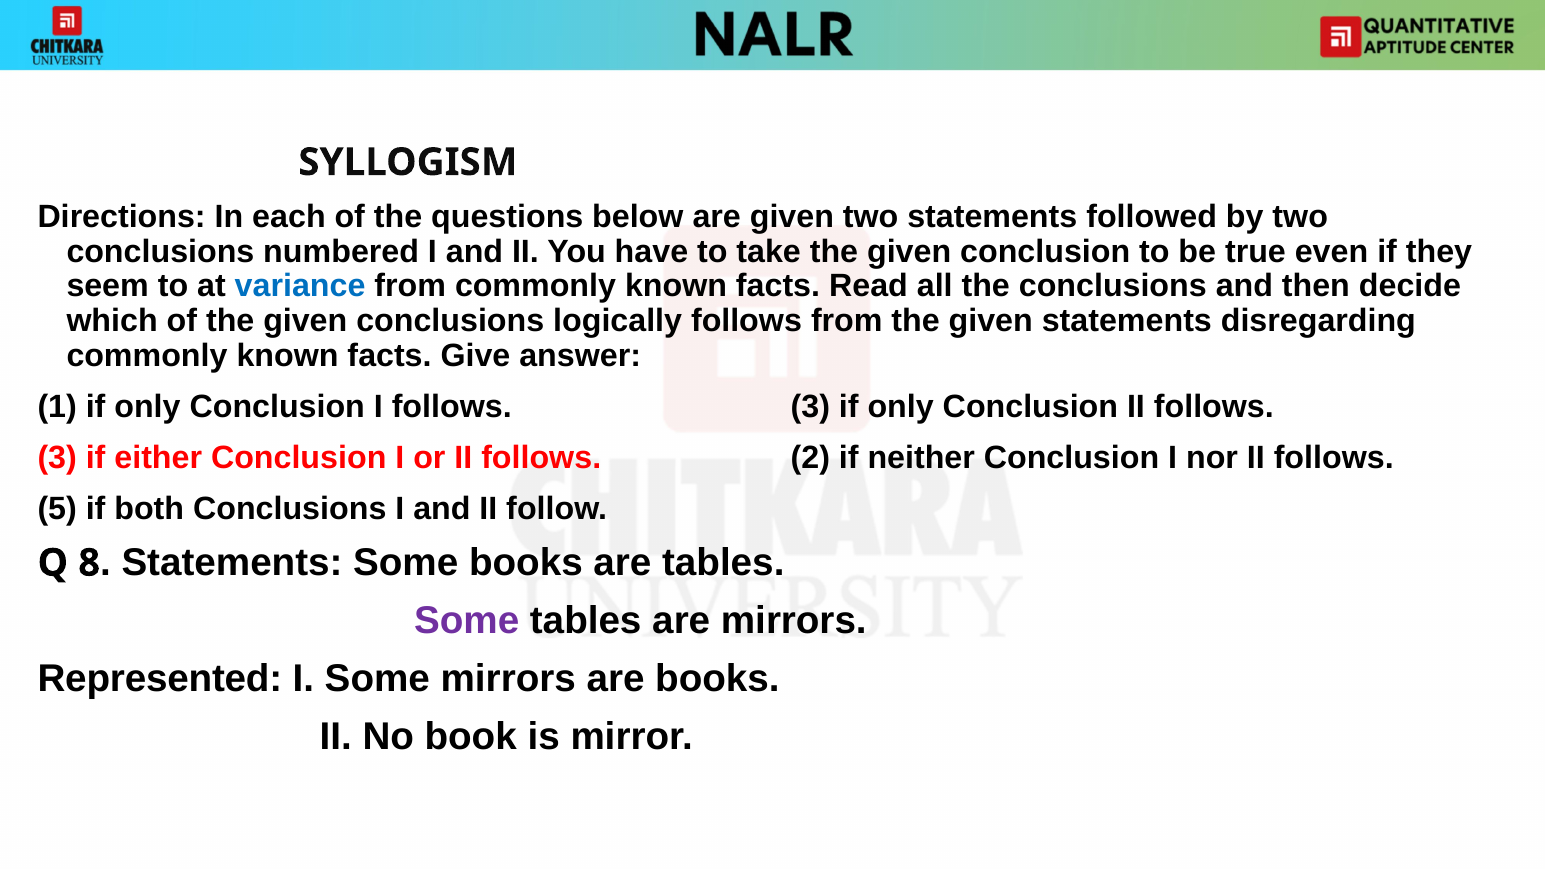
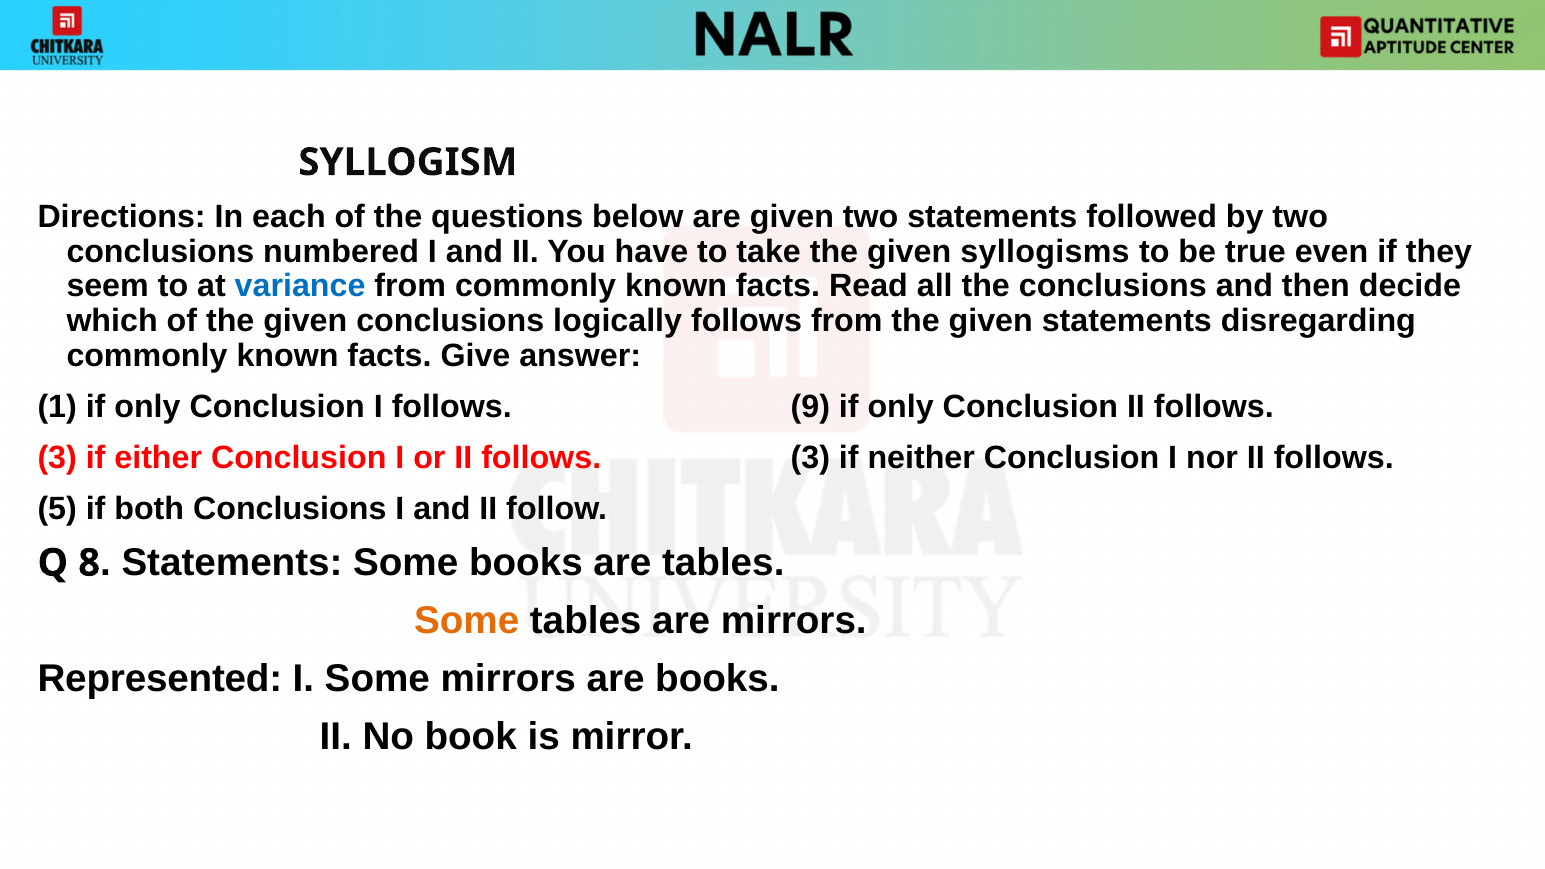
given conclusion: conclusion -> syllogisms (1045, 252)
I follows 3: 3 -> 9 (810, 407)
or II follows 2: 2 -> 3 (810, 458)
Some colour: purple -> orange (467, 621)
